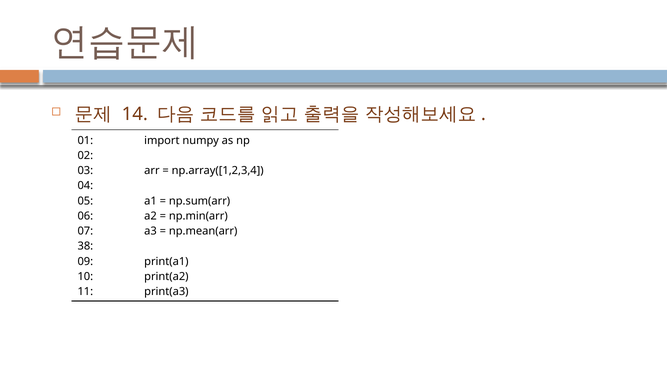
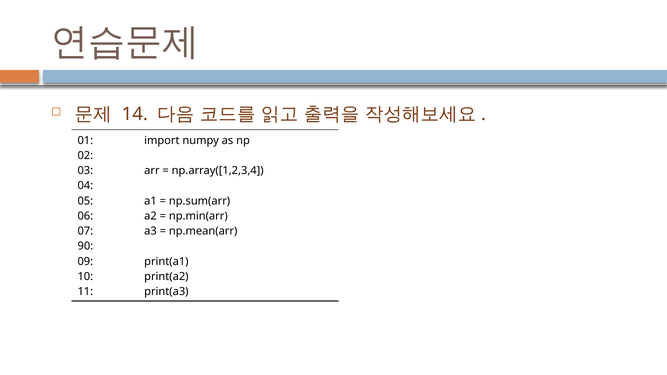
38: 38 -> 90 (85, 246)
